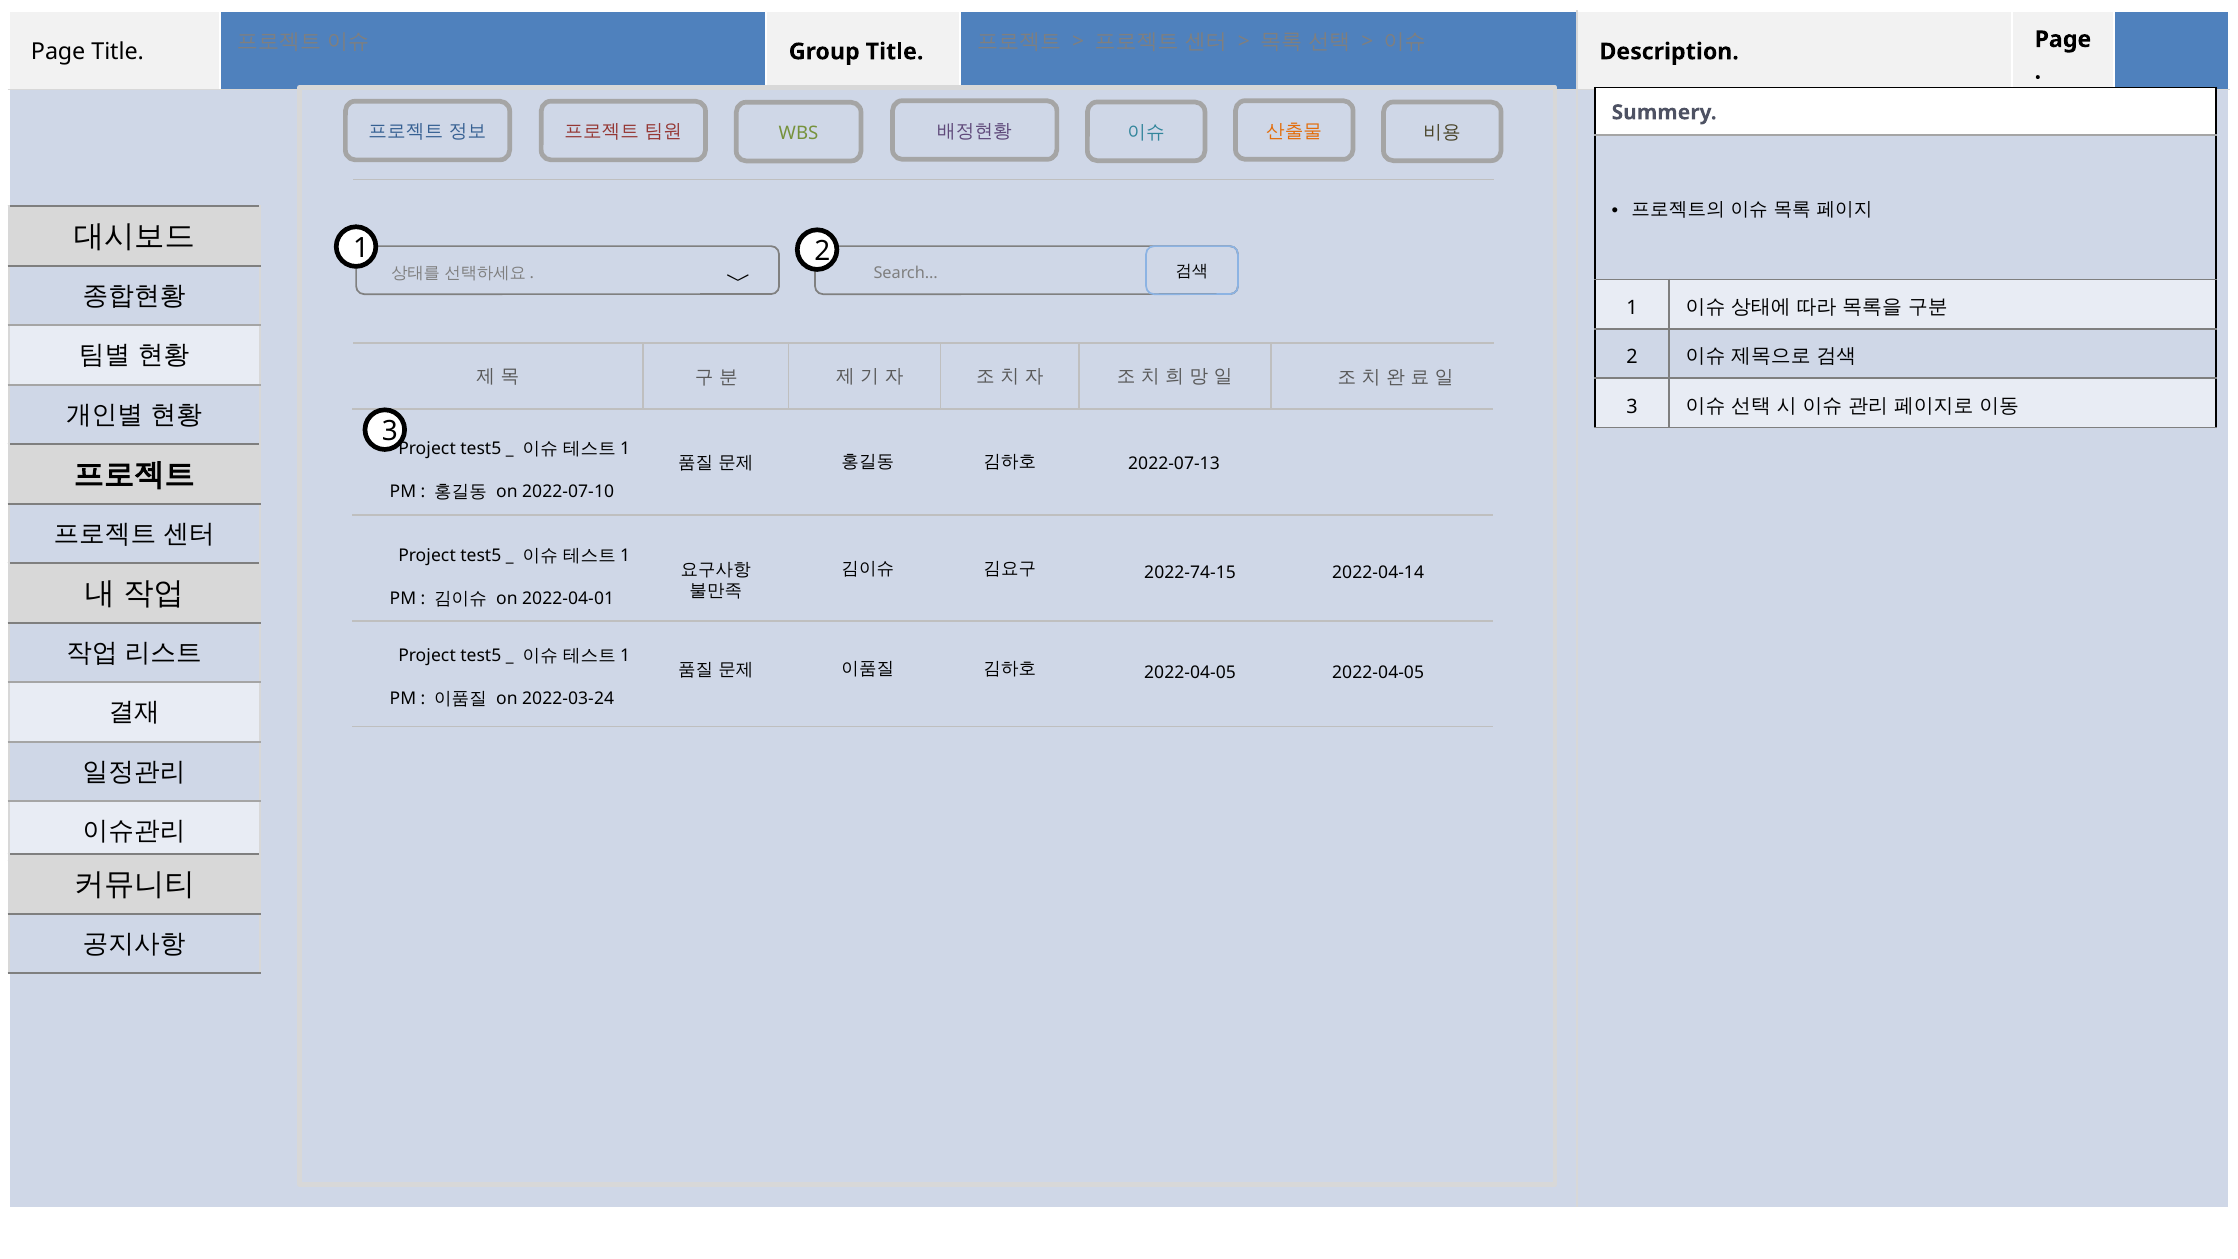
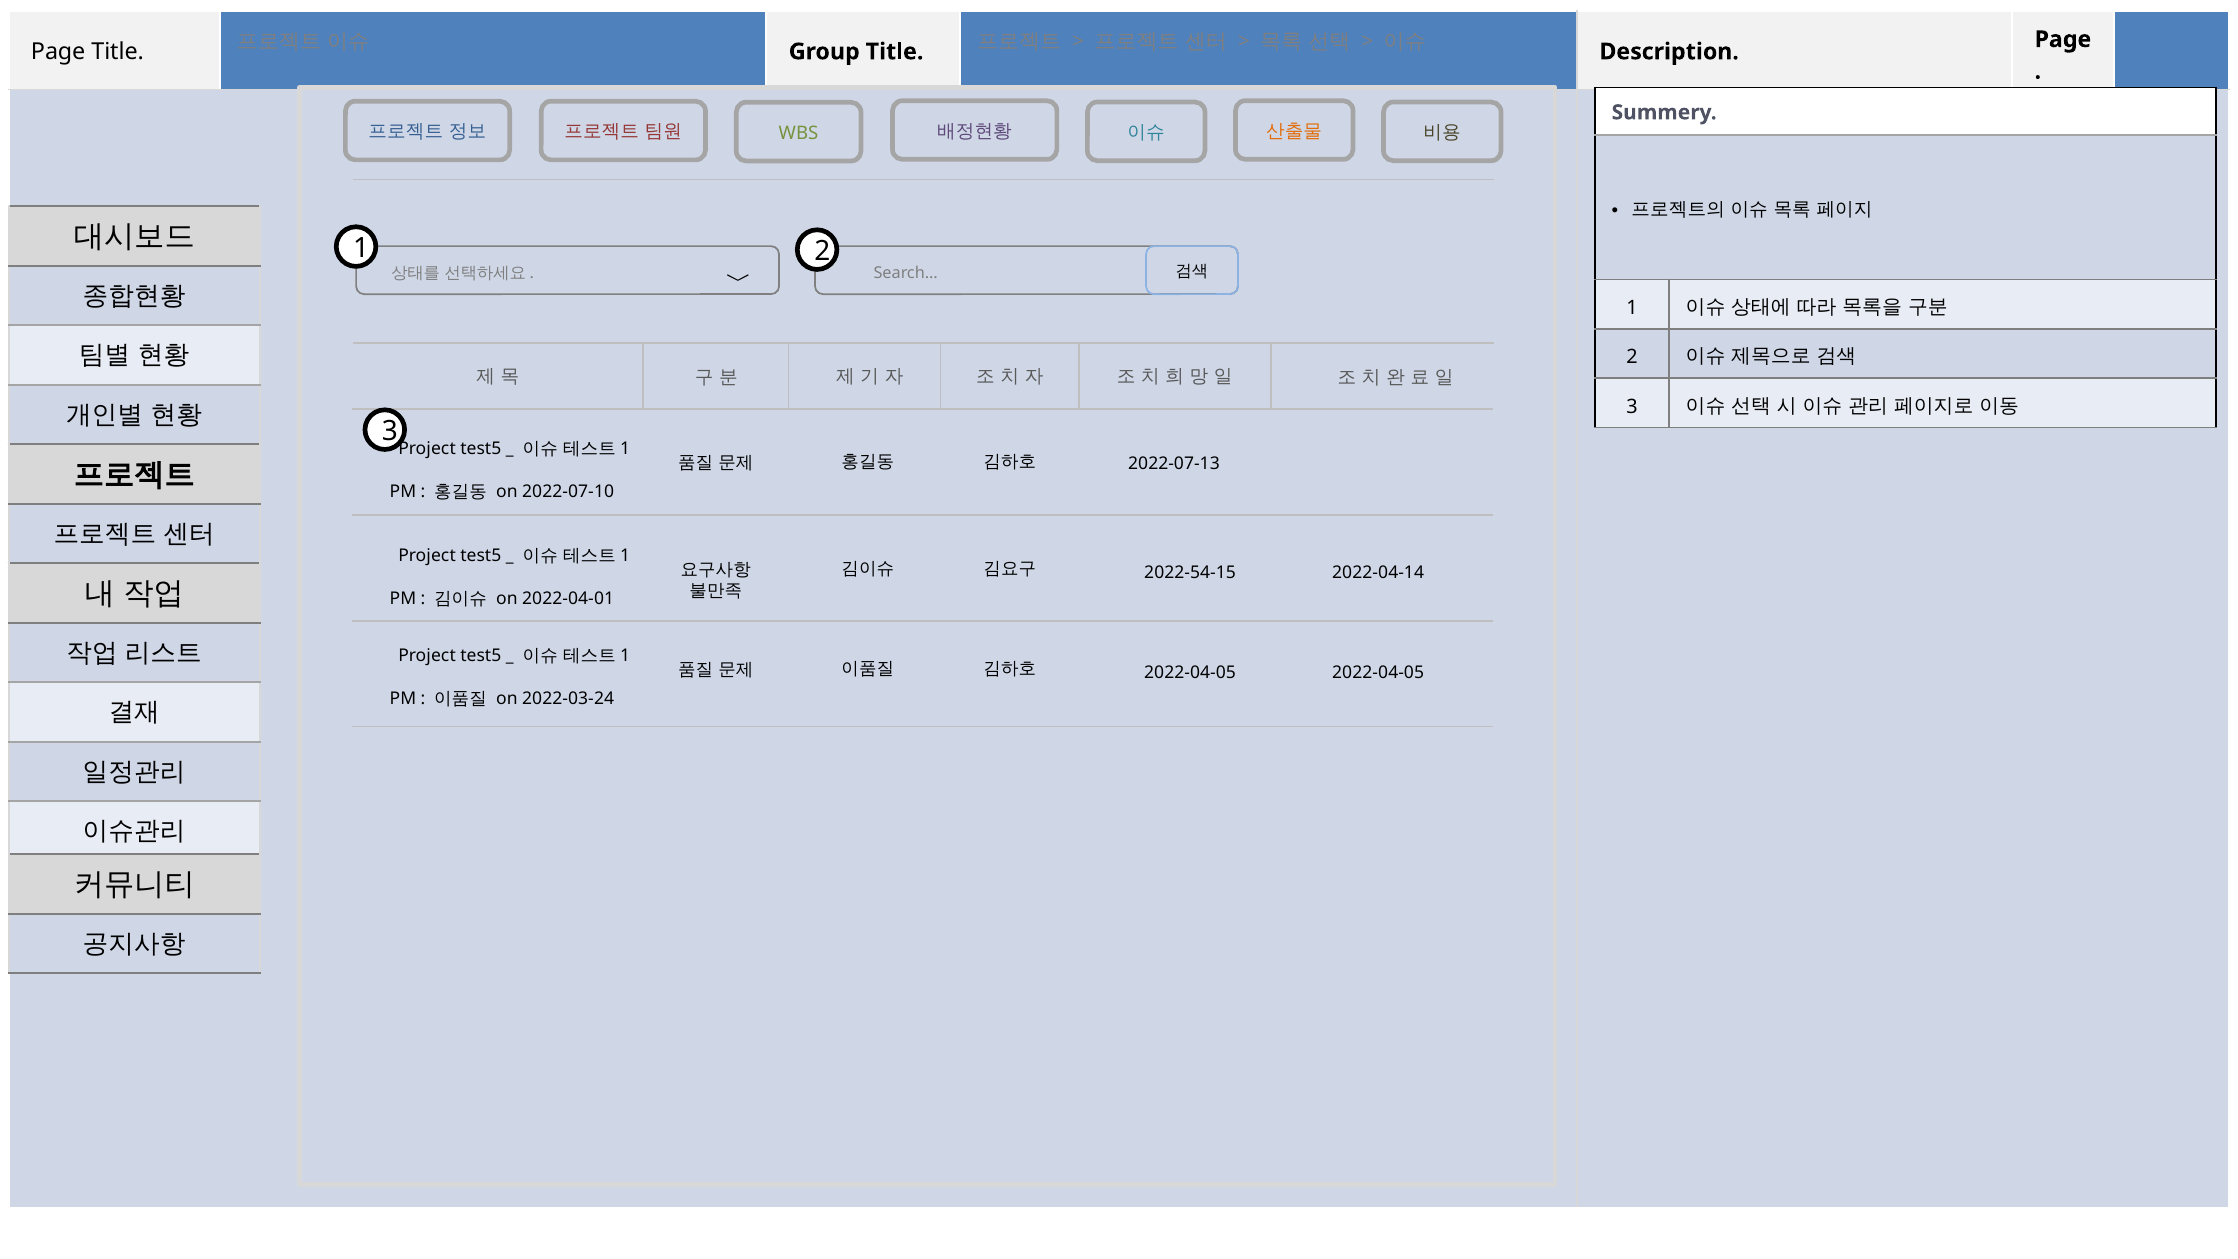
2022-74-15: 2022-74-15 -> 2022-54-15 (1190, 573)
